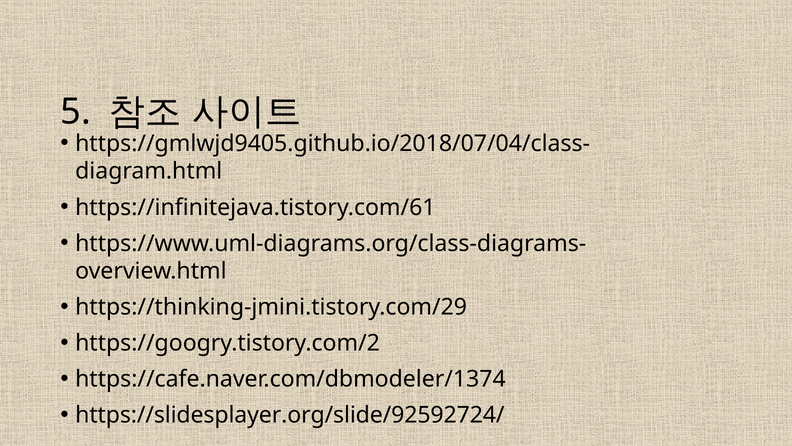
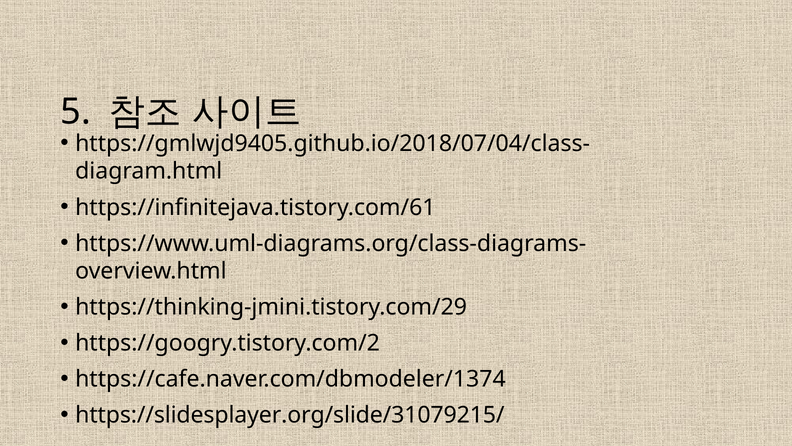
https://slidesplayer.org/slide/92592724/: https://slidesplayer.org/slide/92592724/ -> https://slidesplayer.org/slide/31079215/ (290, 415)
